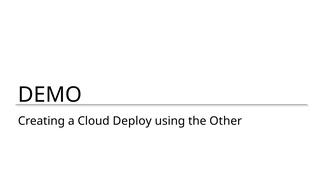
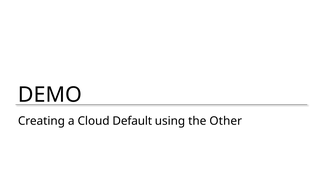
Deploy: Deploy -> Default (132, 121)
